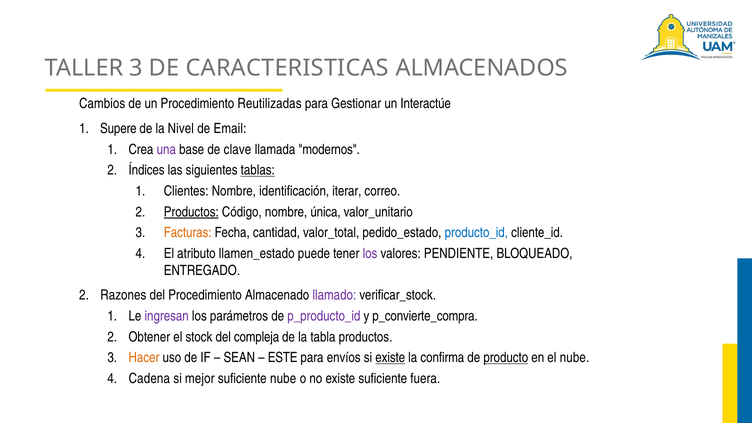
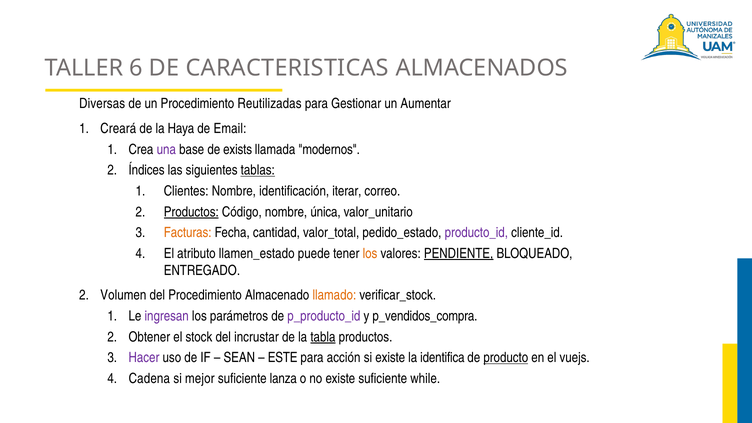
TALLER 3: 3 -> 6 (136, 68)
Cambios: Cambios -> Diversas (102, 104)
Interactúe: Interactúe -> Aumentar (426, 104)
Supere: Supere -> Creará (118, 129)
Nivel: Nivel -> Haya (181, 129)
clave: clave -> exists (238, 149)
producto_id colour: blue -> purple (476, 233)
los colour: purple -> orange (370, 254)
PENDIENTE underline: none -> present (459, 254)
Razones: Razones -> Volumen (123, 295)
llamado colour: purple -> orange (334, 295)
p_convierte_compra: p_convierte_compra -> p_vendidos_compra (425, 316)
compleja: compleja -> incrustar (256, 337)
tabla underline: none -> present (323, 337)
Hacer colour: orange -> purple (144, 358)
envíos: envíos -> acción (344, 358)
existe underline: present -> none (390, 358)
confirma: confirma -> identifica (442, 358)
el nube: nube -> vuejs (575, 358)
suficiente nube: nube -> lanza (283, 379)
fuera: fuera -> while (425, 379)
